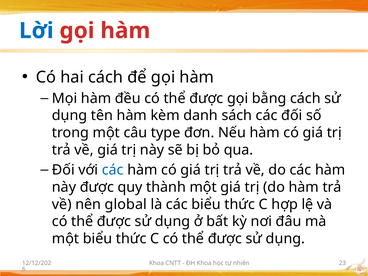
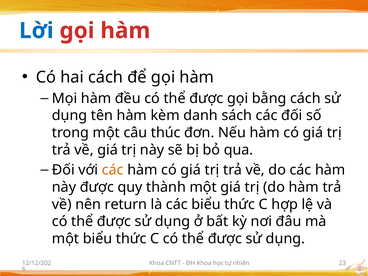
type: type -> thúc (166, 133)
các colour: blue -> orange (113, 170)
global: global -> return (126, 204)
